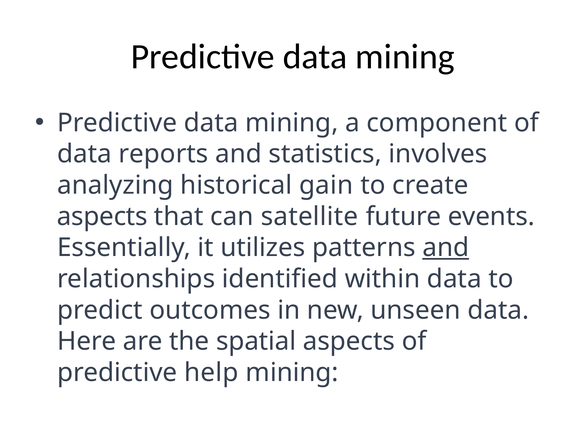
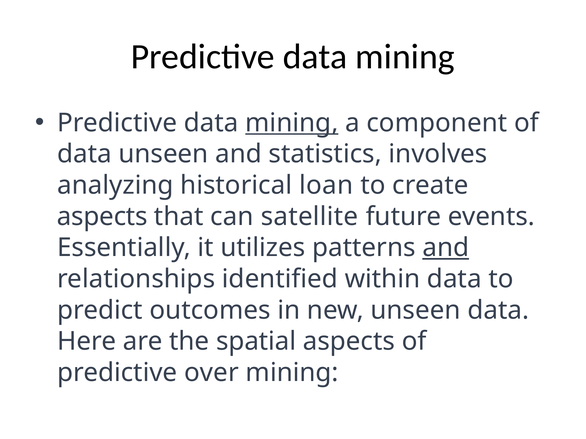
mining underline: none -> present (292, 123)
data reports: reports -> unseen (163, 154)
gain: gain -> loan (326, 185)
help: help -> over (211, 373)
